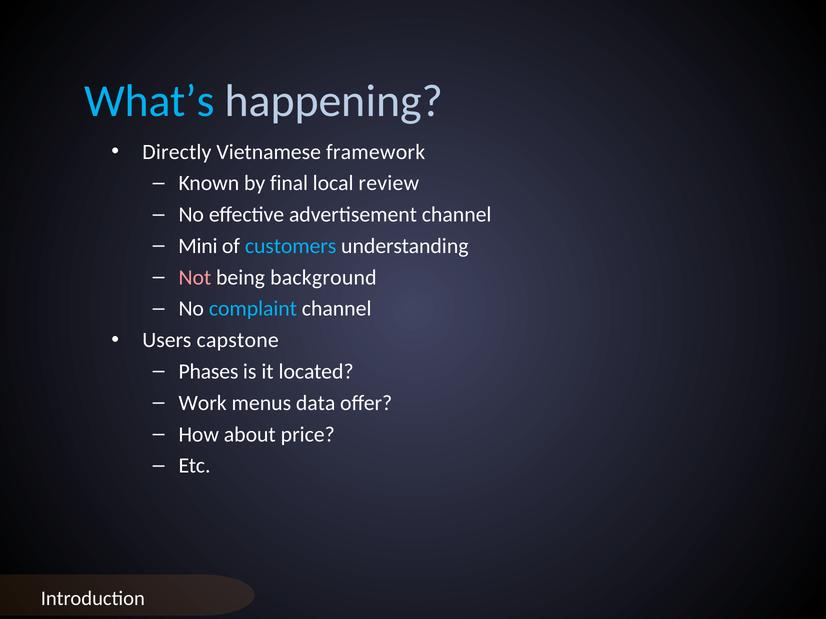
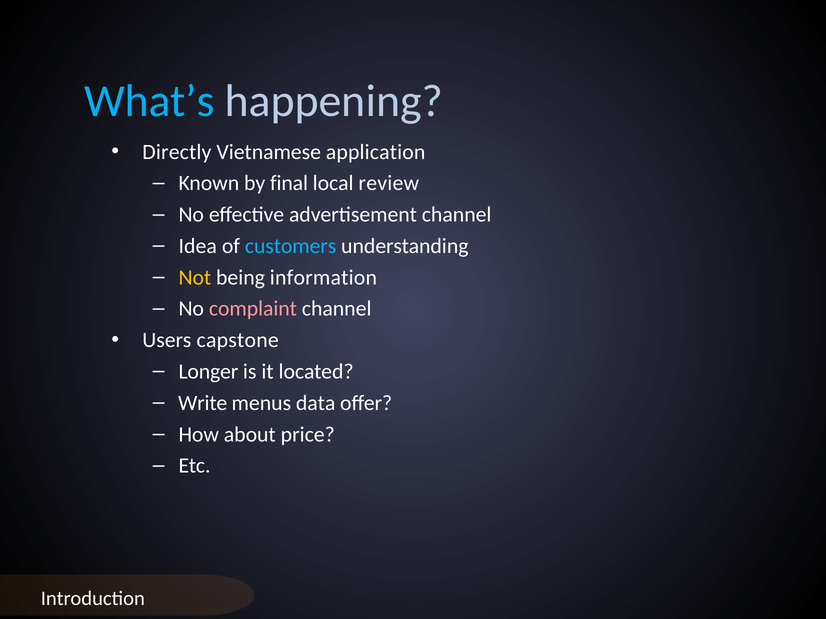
framework: framework -> application (376, 152)
Mini: Mini -> Idea (198, 246)
Not colour: pink -> yellow (195, 278)
background: background -> information (323, 278)
complaint colour: light blue -> pink (253, 309)
Phases: Phases -> Longer (208, 372)
Work: Work -> Write (203, 403)
